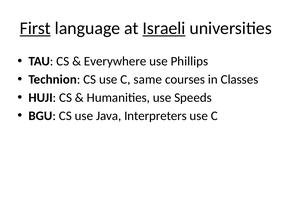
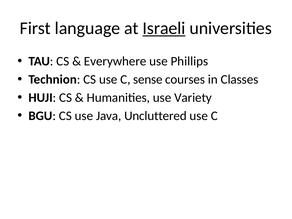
First underline: present -> none (35, 28)
same: same -> sense (148, 79)
Speeds: Speeds -> Variety (193, 98)
Interpreters: Interpreters -> Uncluttered (155, 116)
